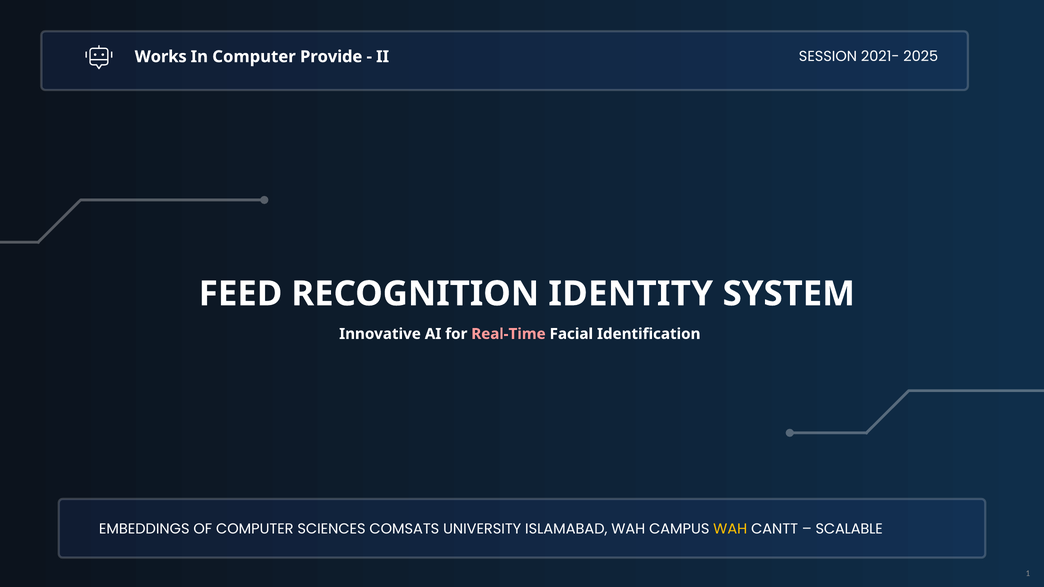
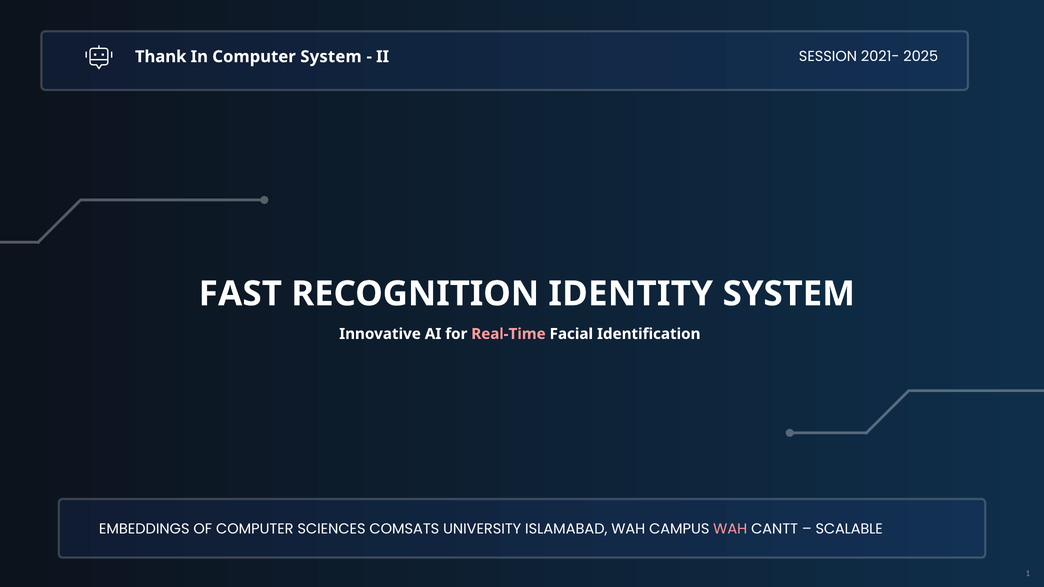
Works: Works -> Thank (161, 57)
Computer Provide: Provide -> System (331, 57)
FEED: FEED -> FAST (240, 294)
WAH colour: yellow -> pink (730, 529)
